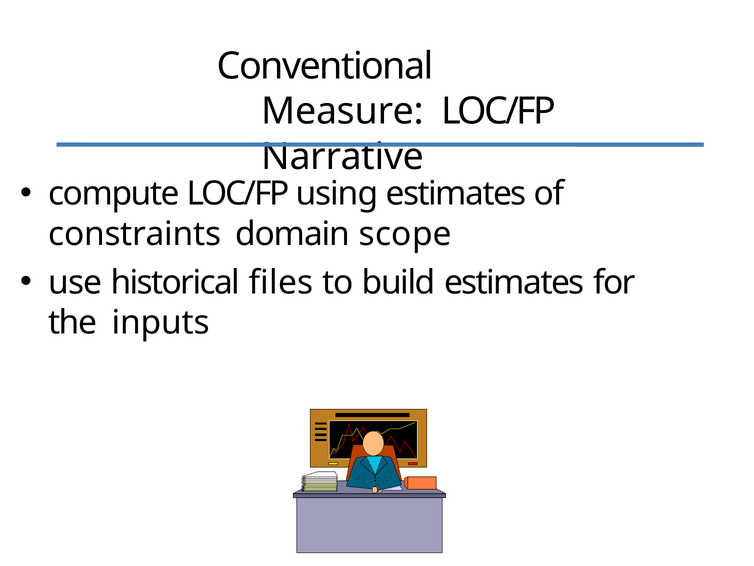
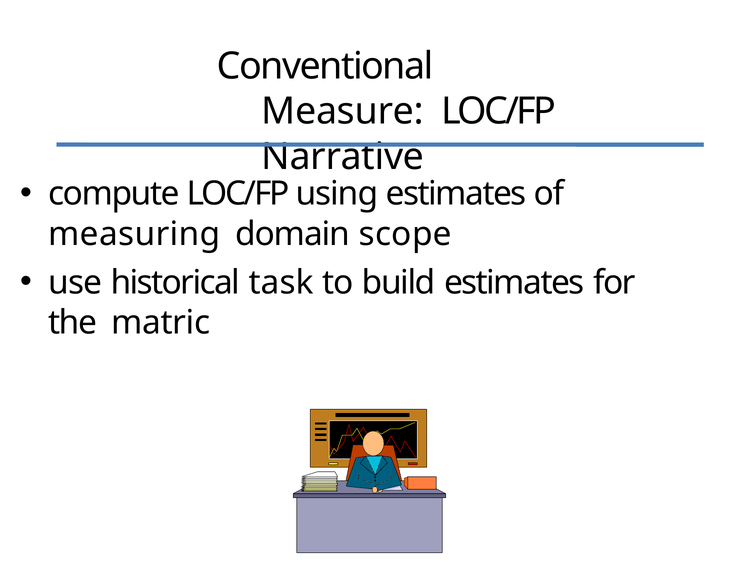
constraints: constraints -> measuring (134, 234)
files: files -> task (281, 282)
inputs: inputs -> matric (161, 322)
